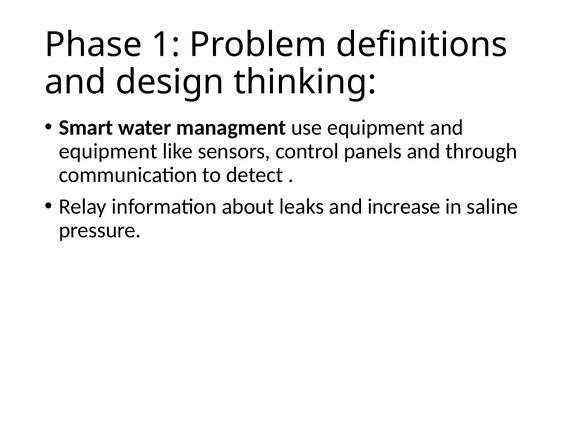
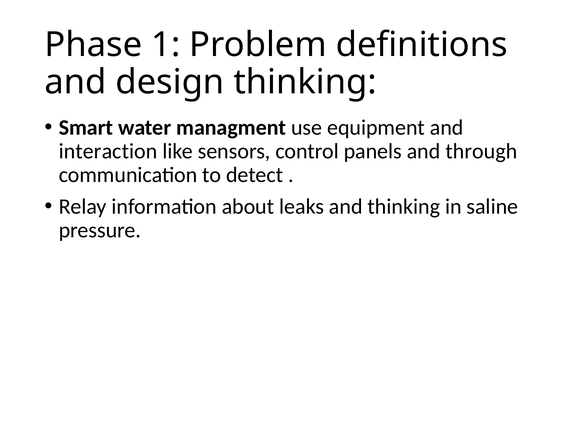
equipment: equipment -> interaction (108, 151)
and increase: increase -> thinking (404, 207)
